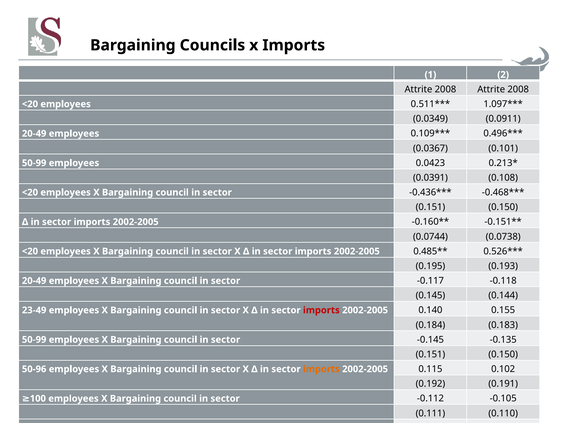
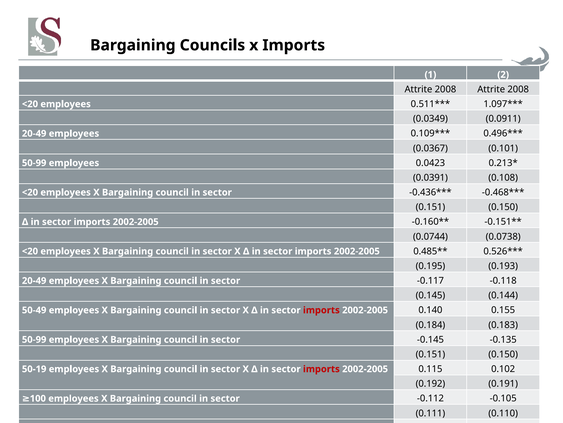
23-49: 23-49 -> 50-49 (34, 310)
50-96: 50-96 -> 50-19 (34, 368)
imports colour: orange -> red (321, 368)
